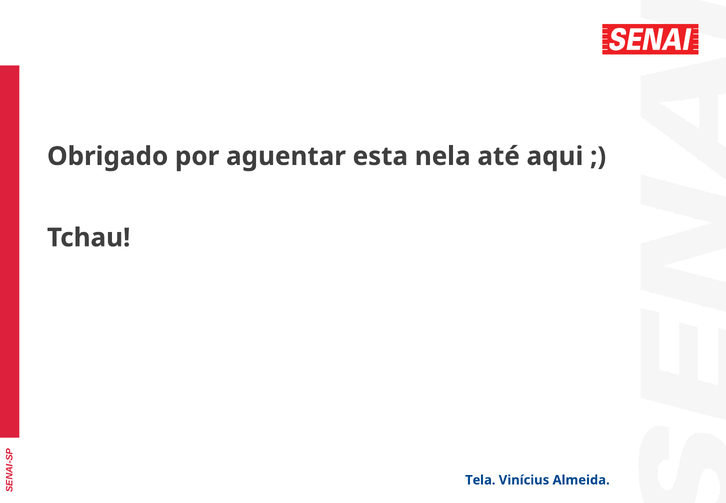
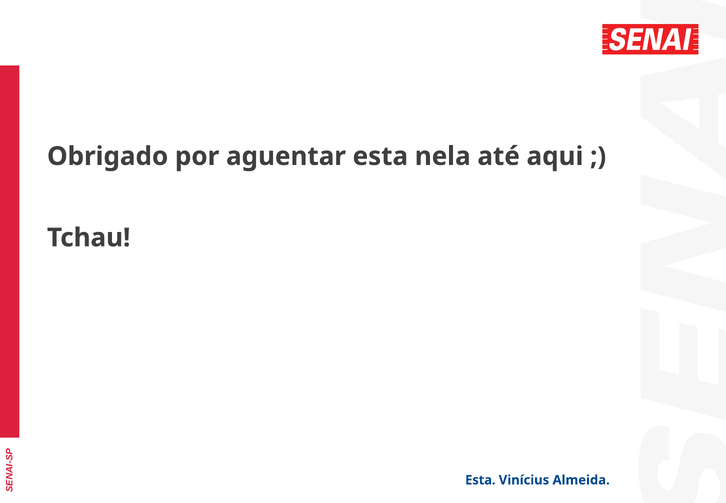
Tela: Tela -> Esta (480, 480)
